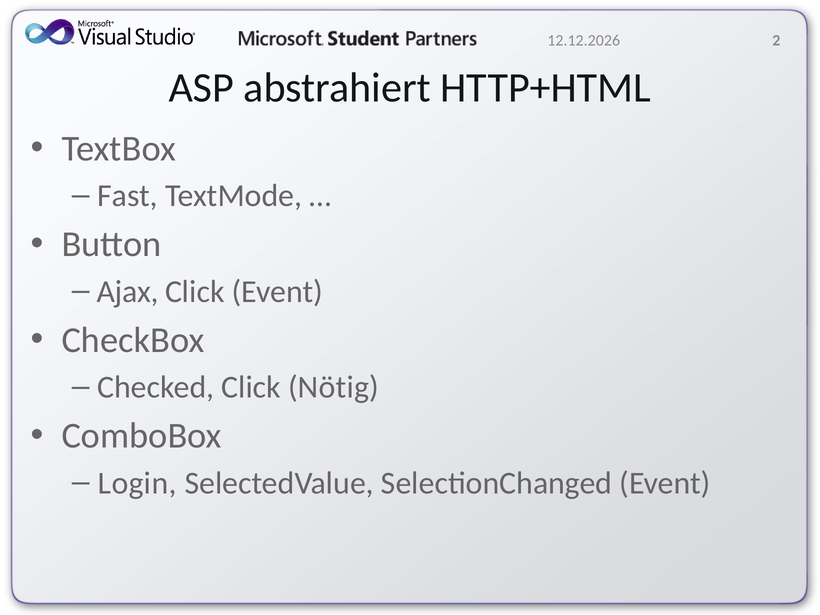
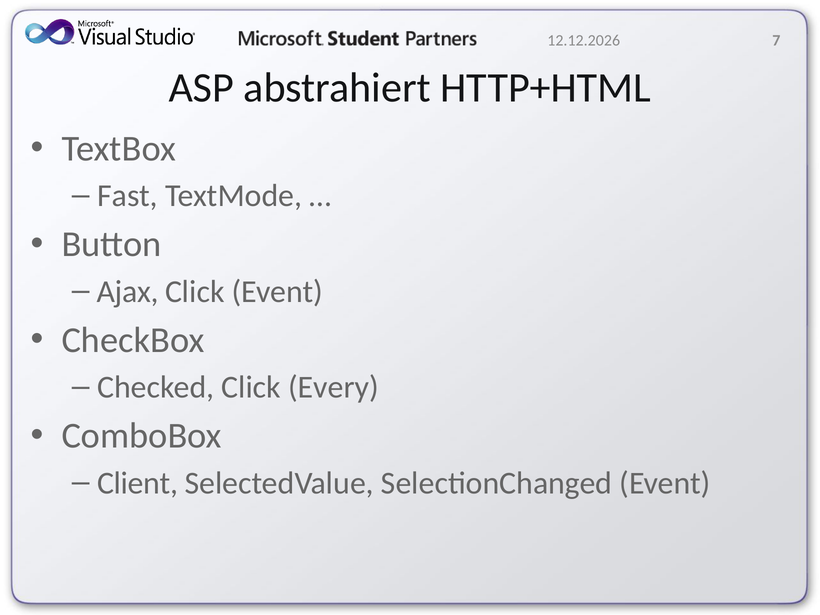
2: 2 -> 7 (776, 41)
Nötig: Nötig -> Every (334, 387)
Login: Login -> Client (138, 483)
